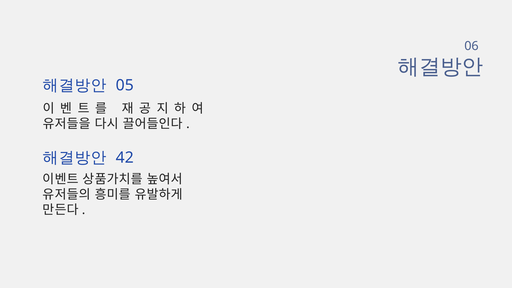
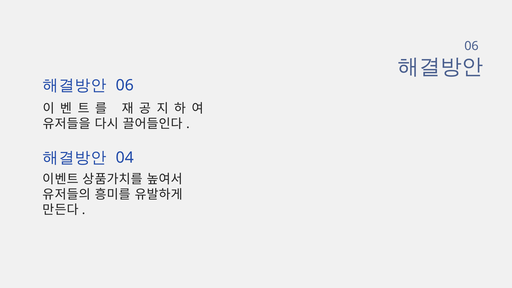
05: 05 -> 06 (125, 85)
42: 42 -> 04 (125, 158)
